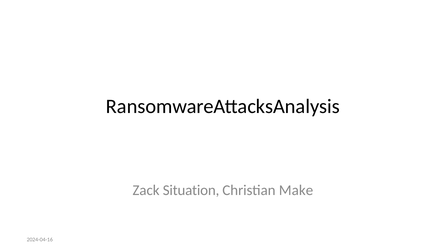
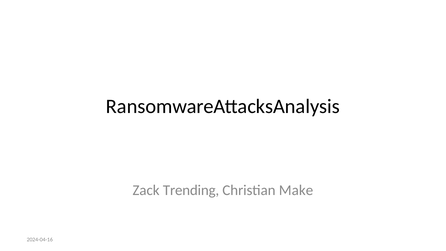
Situation: Situation -> Trending (191, 190)
